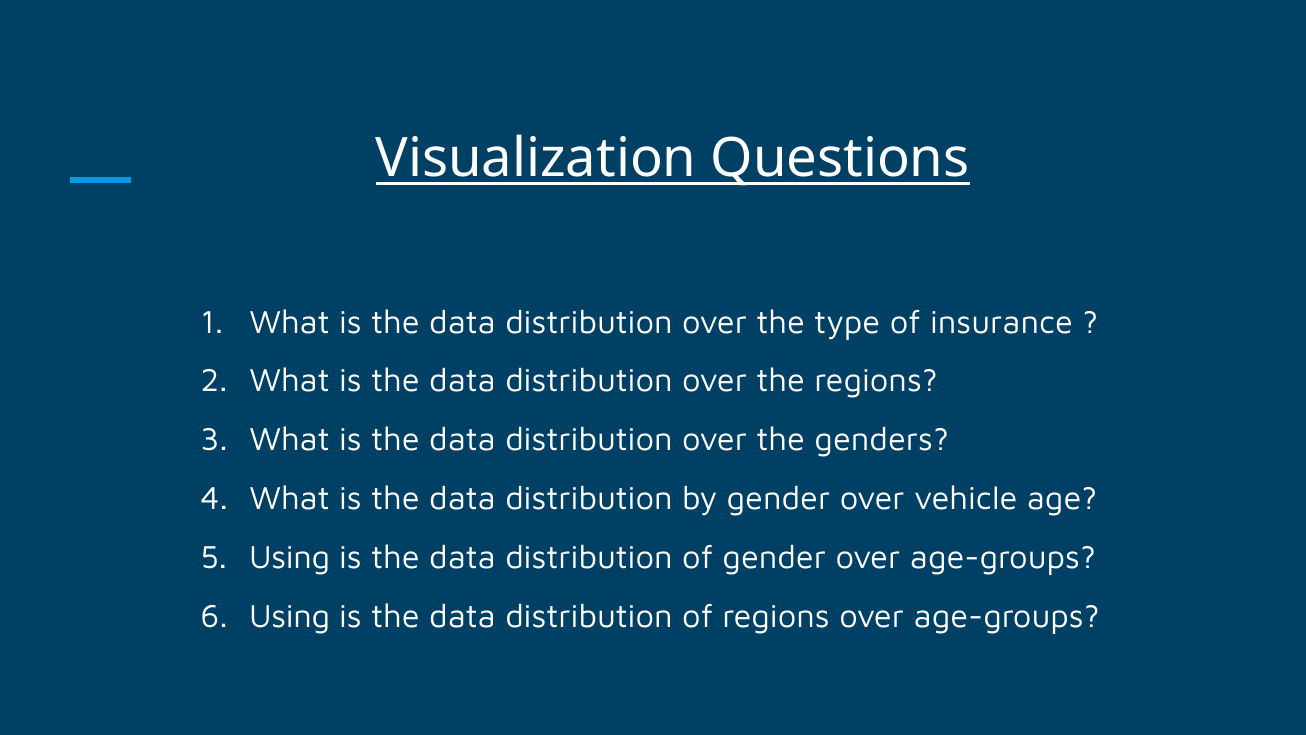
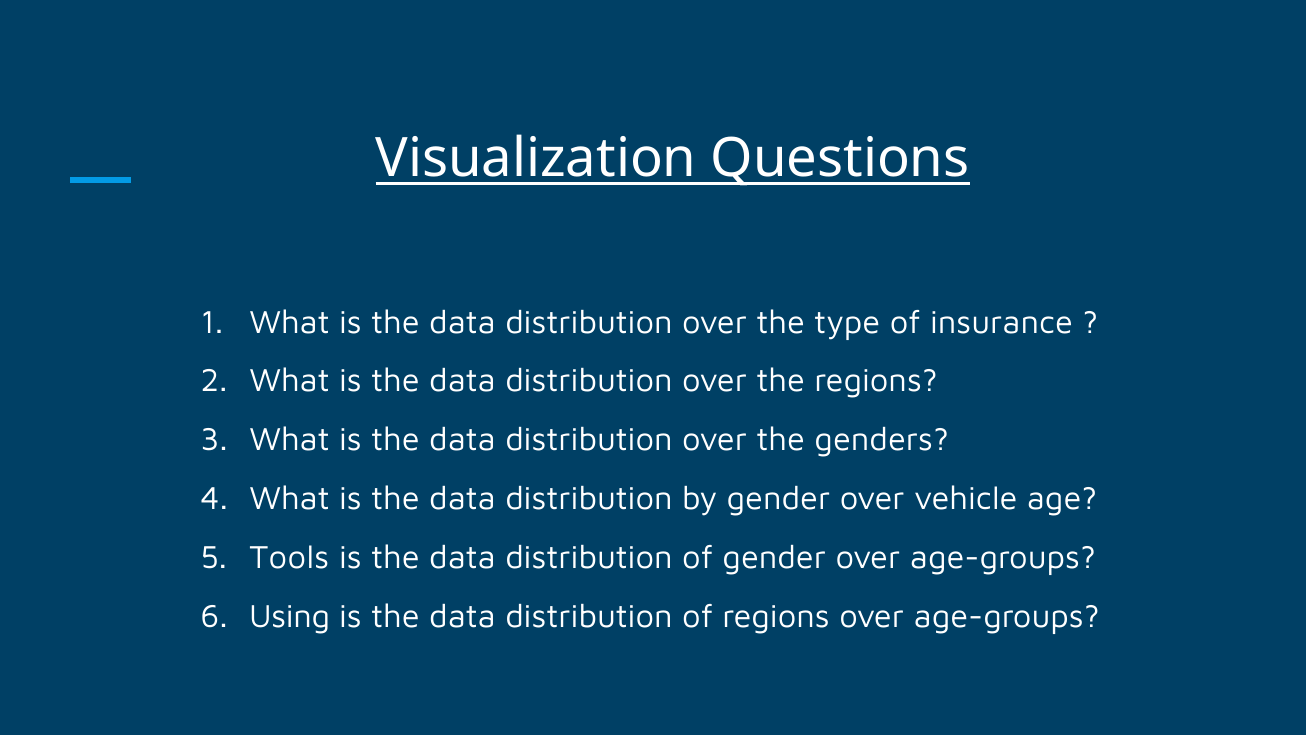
Using: Using -> Tools (289, 557)
